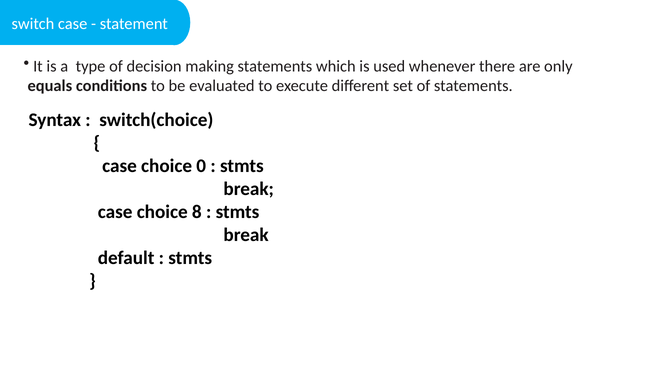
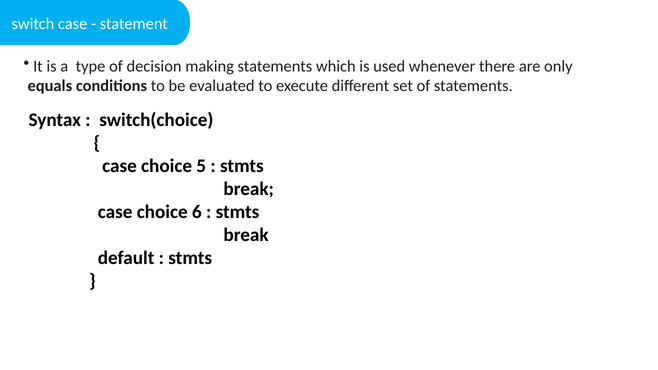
0: 0 -> 5 (201, 166)
8: 8 -> 6 (197, 212)
